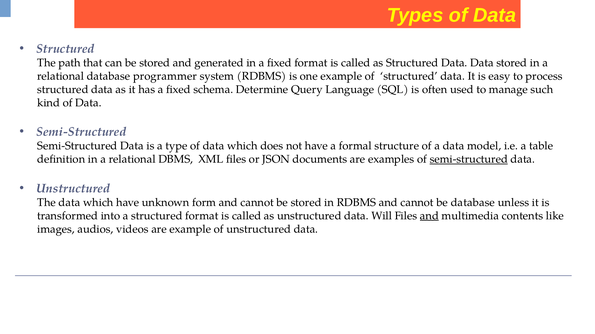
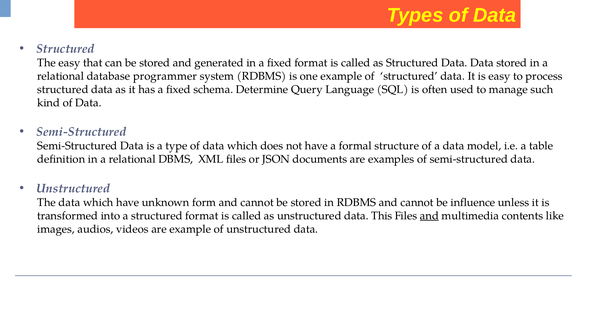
The path: path -> easy (69, 63)
semi-structured underline: present -> none (469, 160)
be database: database -> influence (473, 203)
Will: Will -> This (382, 216)
